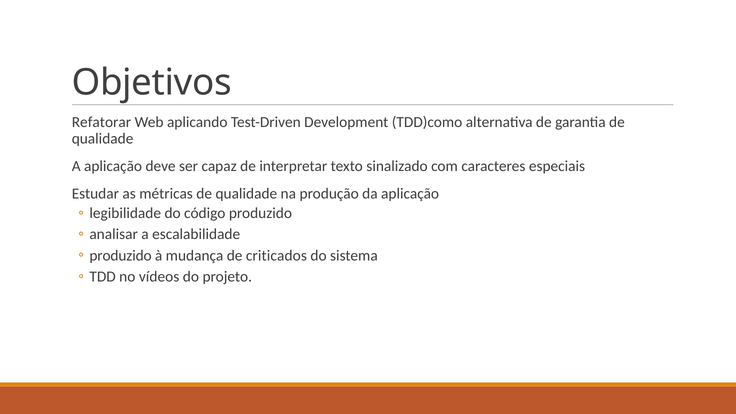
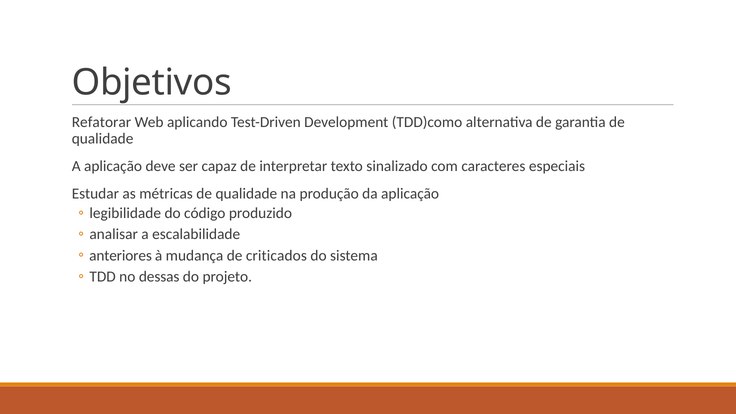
produzido: produzido -> anteriores (121, 256)
vídeos: vídeos -> dessas (159, 277)
